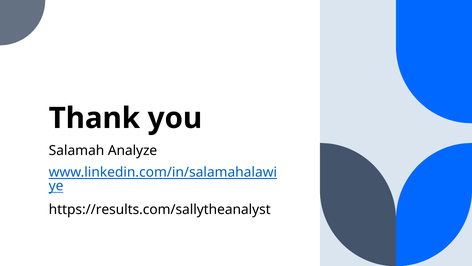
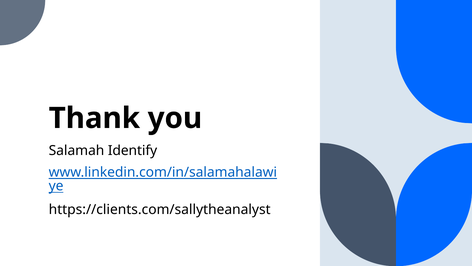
Analyze: Analyze -> Identify (132, 150)
https://results.com/sallytheanalyst: https://results.com/sallytheanalyst -> https://clients.com/sallytheanalyst (160, 209)
